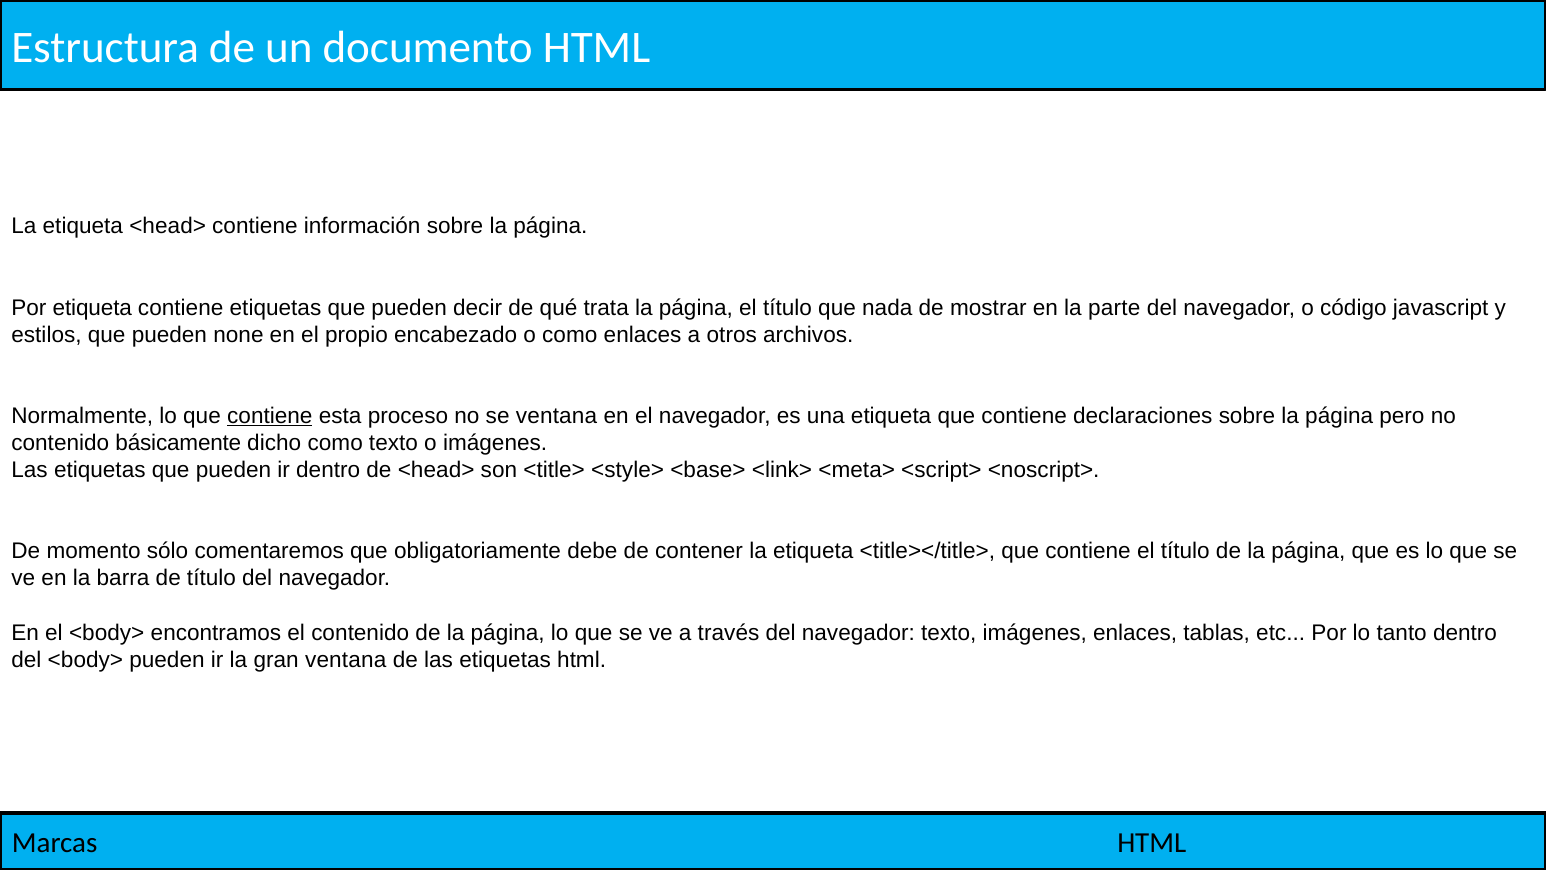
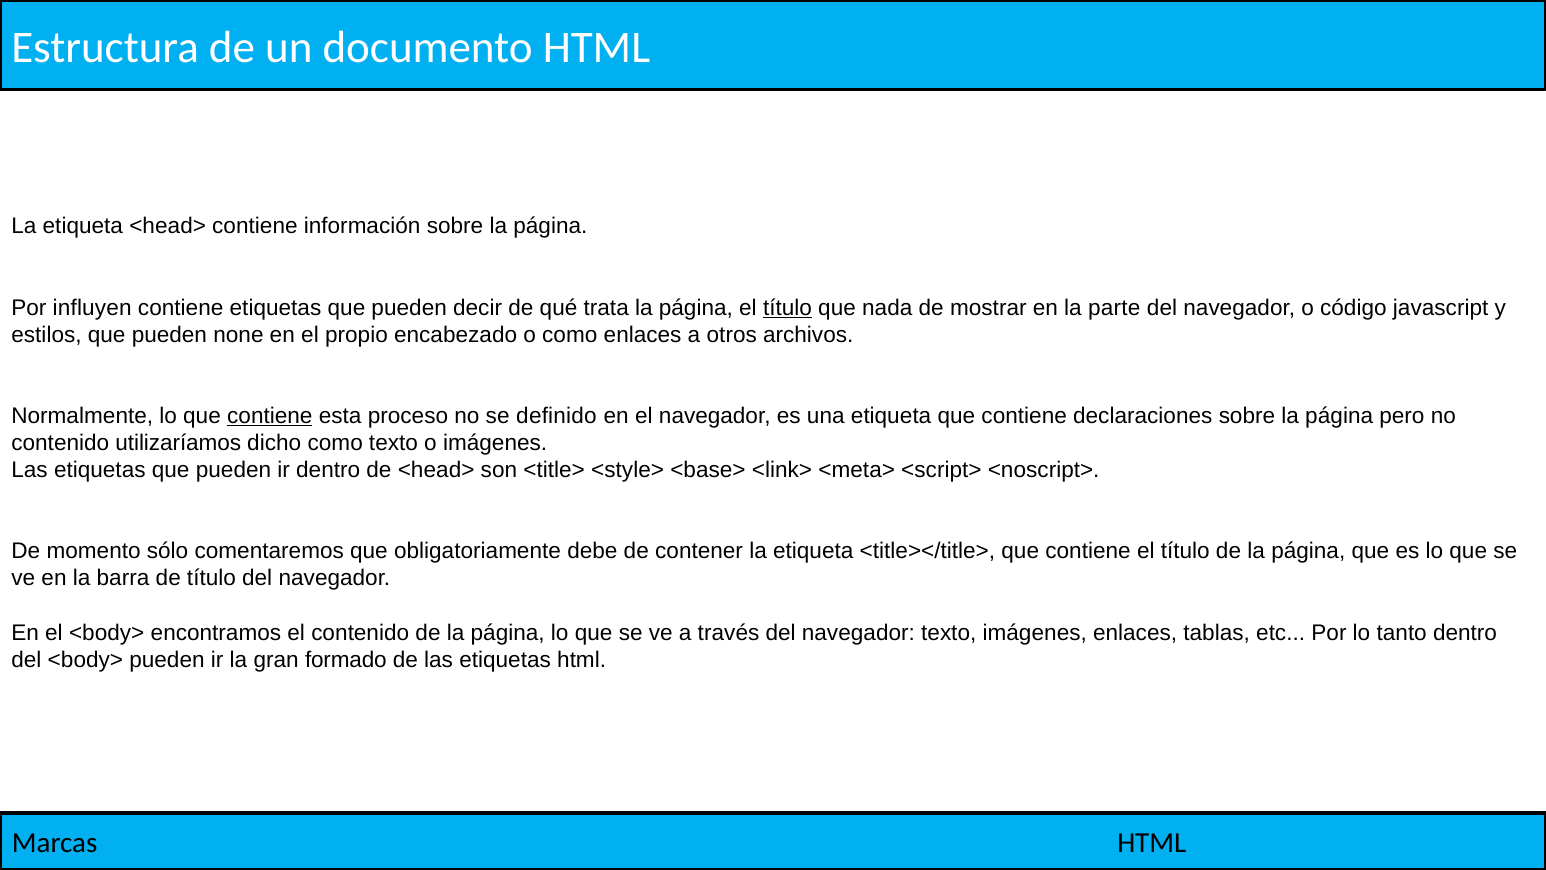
Por etiqueta: etiqueta -> influyen (92, 307)
título underline: none -> present (787, 307)
se ventana: ventana -> definido (557, 416)
básicamente: básicamente -> utilizaríamos (178, 443)
gran ventana: ventana -> formado (346, 659)
